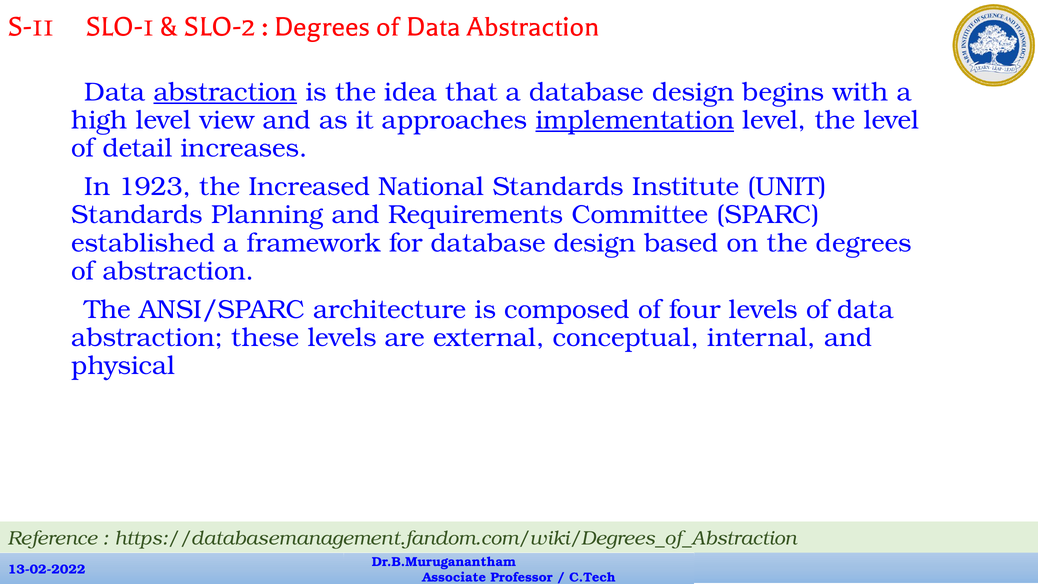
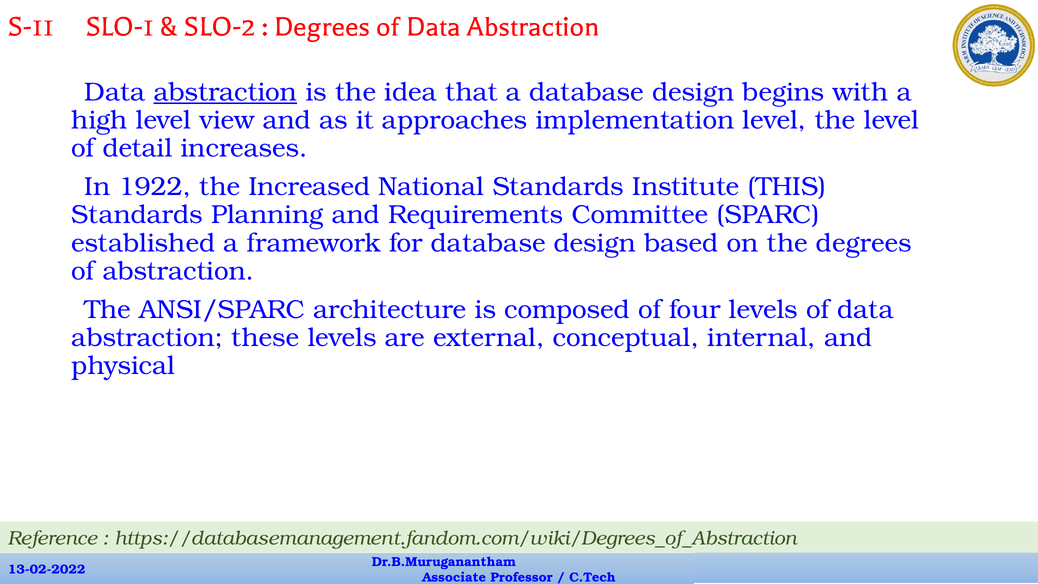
implementation underline: present -> none (635, 120)
1923: 1923 -> 1922 (155, 187)
UNIT: UNIT -> THIS (787, 187)
